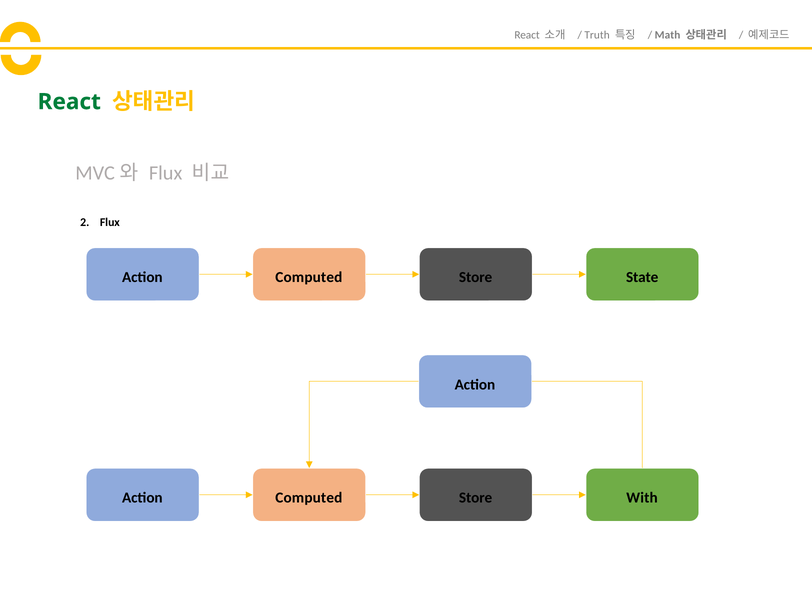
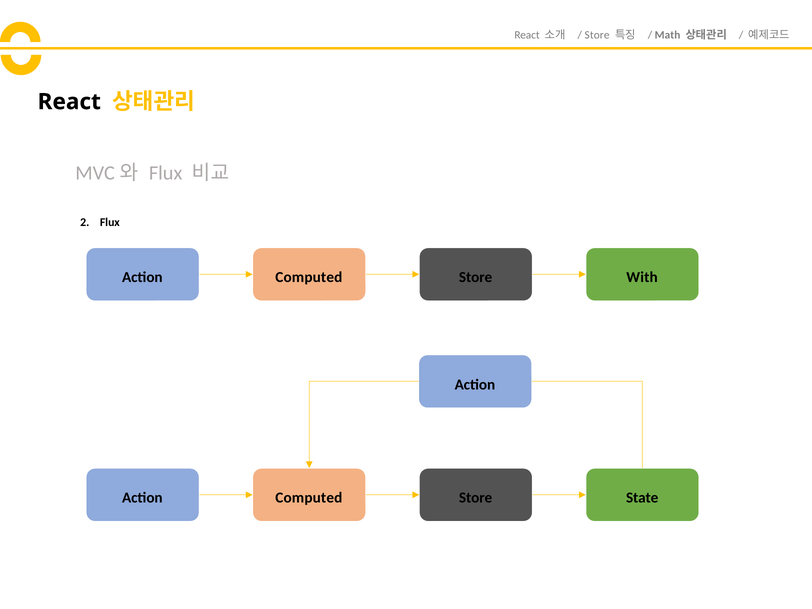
Truth: Truth -> Store (597, 35)
React colour: green -> black (69, 102)
State: State -> With (642, 277)
With: With -> State (642, 498)
